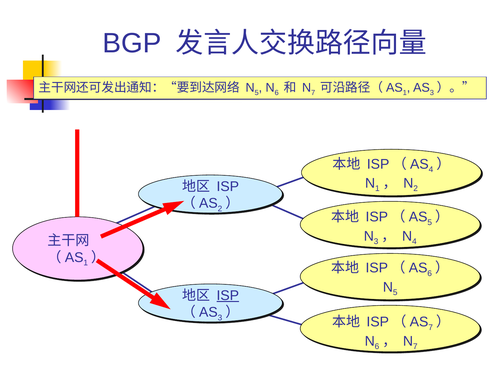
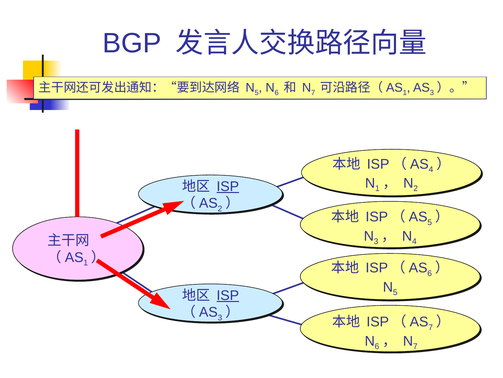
ISP underline: none -> present (228, 186)
